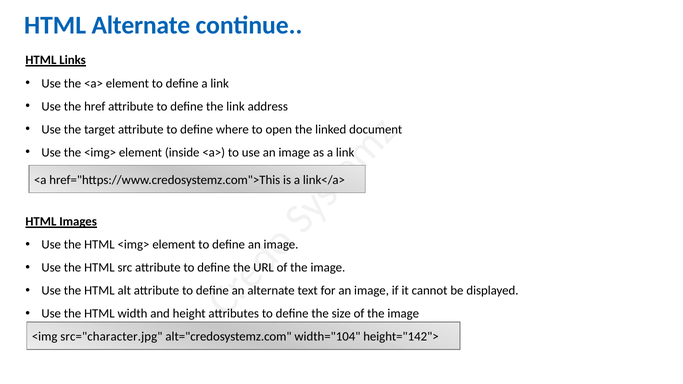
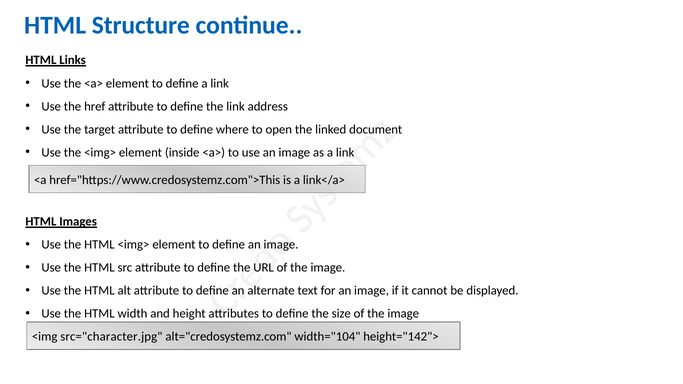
HTML Alternate: Alternate -> Structure (141, 25)
